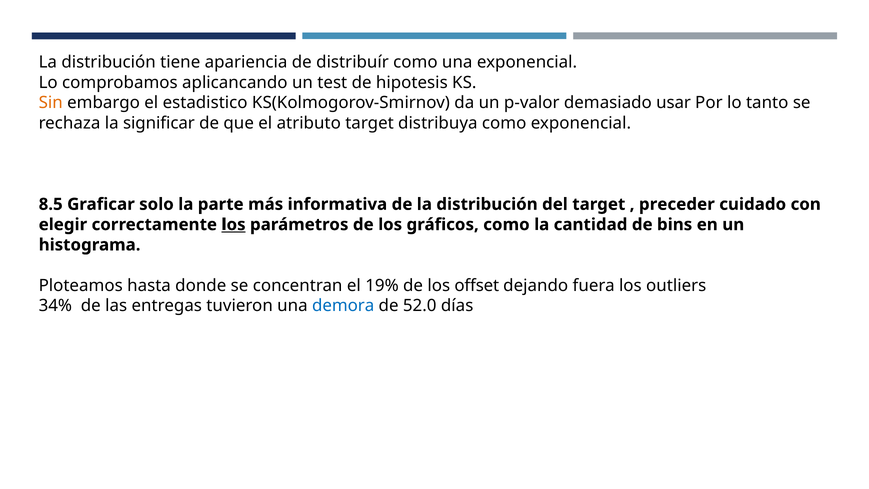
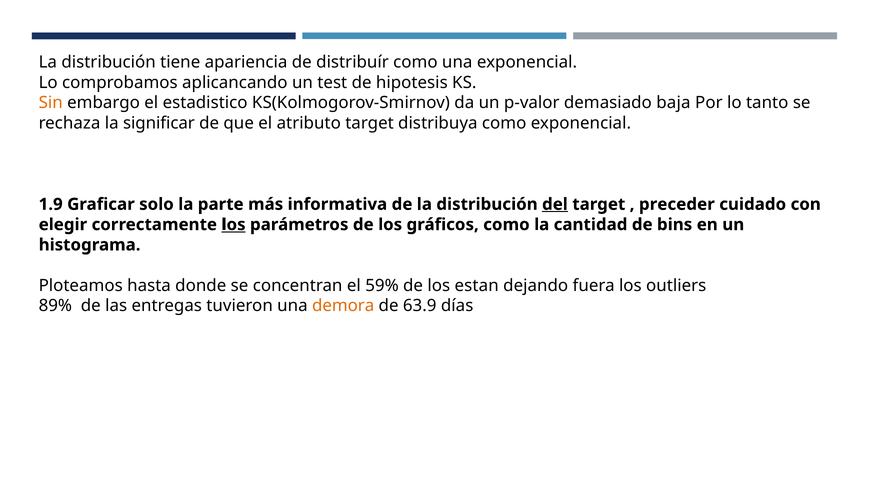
usar: usar -> baja (673, 103)
8.5: 8.5 -> 1.9 (51, 204)
del underline: none -> present (555, 204)
19%: 19% -> 59% (382, 285)
offset: offset -> estan (477, 285)
34%: 34% -> 89% (55, 306)
demora colour: blue -> orange (343, 306)
52.0: 52.0 -> 63.9 (420, 306)
